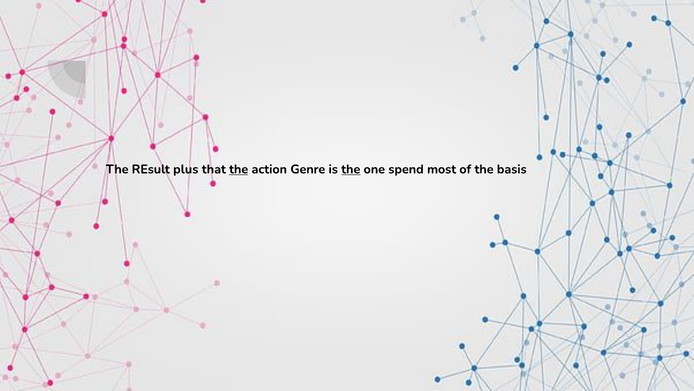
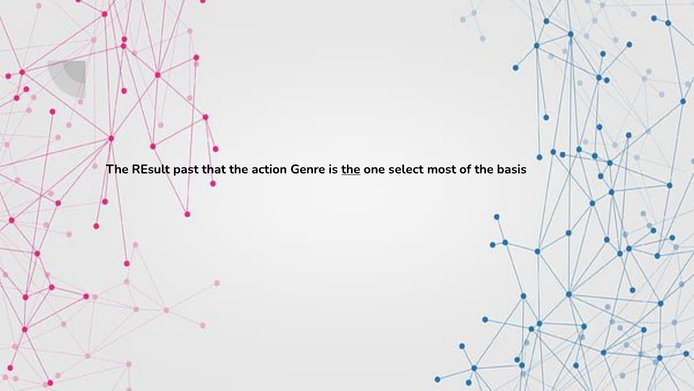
plus: plus -> past (186, 169)
the underline: present -> none (239, 169)
spend: spend -> select (406, 169)
